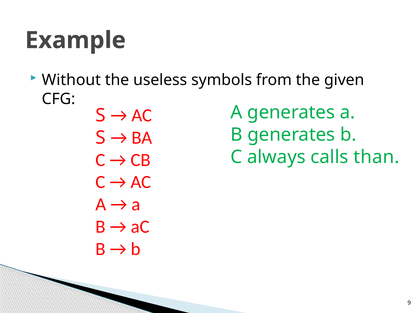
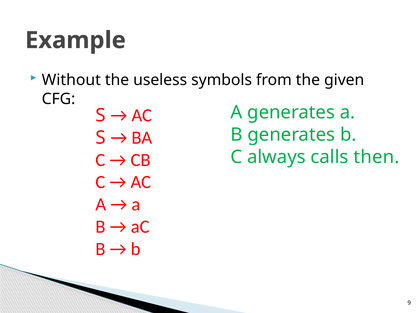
than: than -> then (376, 157)
